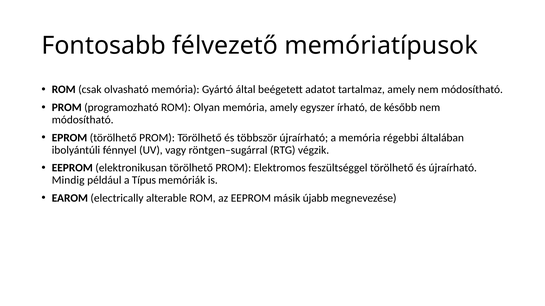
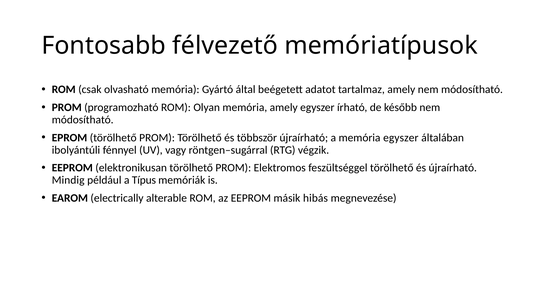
memória régebbi: régebbi -> egyszer (401, 138)
újabb: újabb -> hibás (315, 198)
